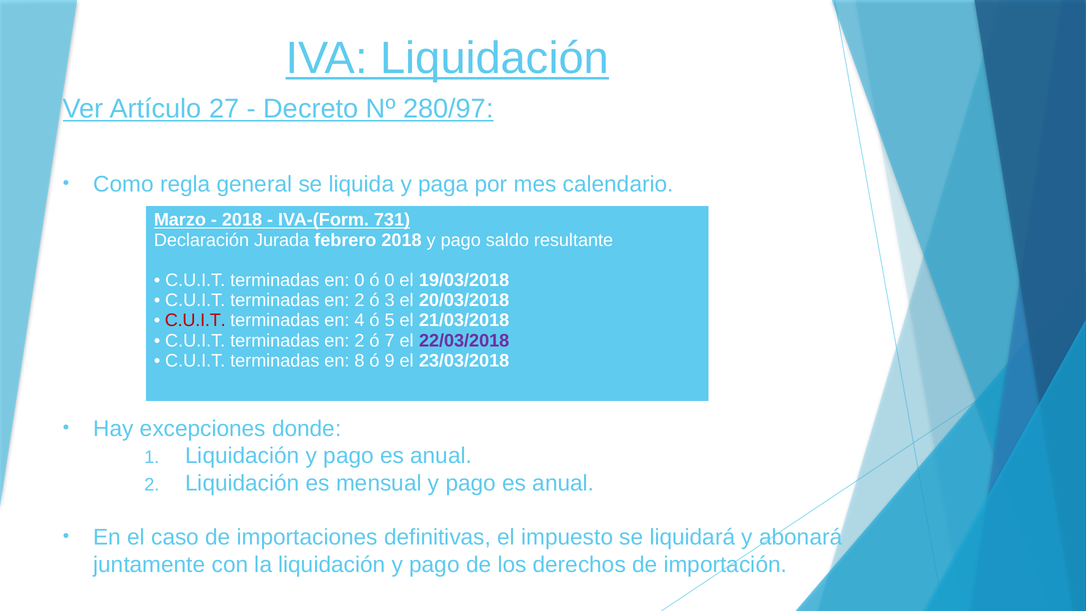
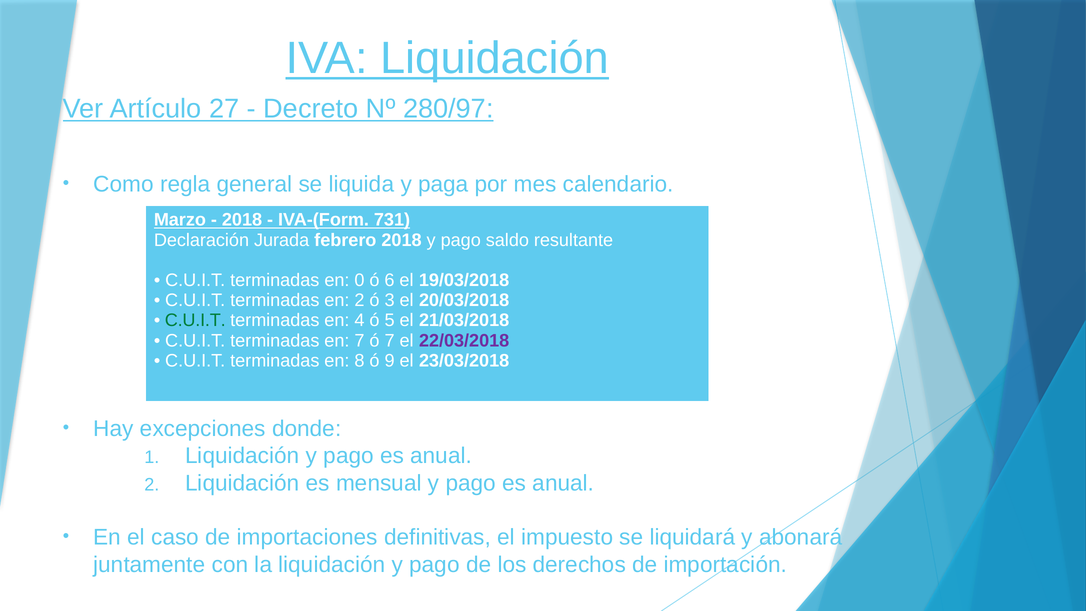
ó 0: 0 -> 6 (389, 280)
C.U.I.T colour: red -> green (195, 320)
2: 2 -> 7 (359, 341)
